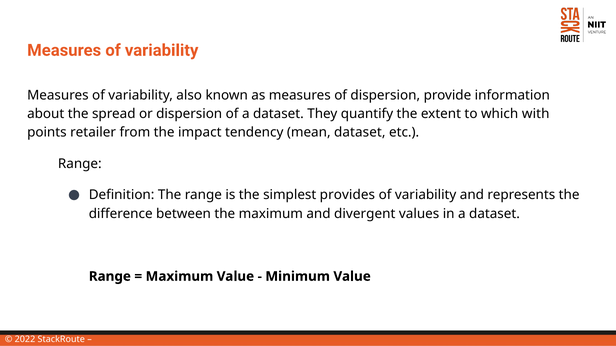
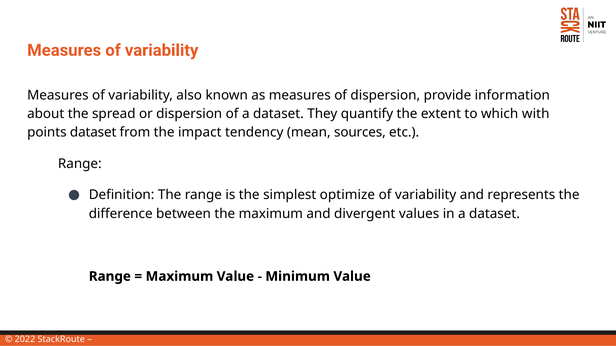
points retailer: retailer -> dataset (93, 132)
mean dataset: dataset -> sources (360, 132)
provides: provides -> optimize (347, 195)
